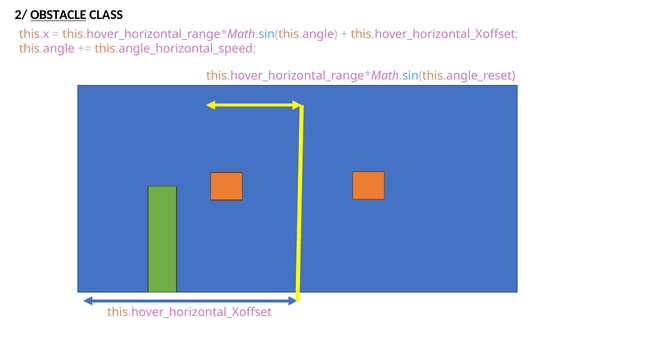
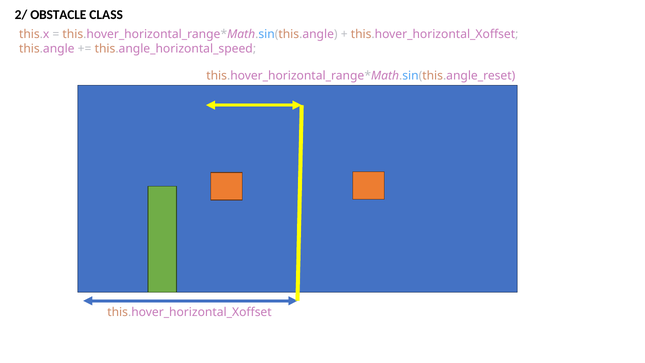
OBSTACLE underline: present -> none (58, 15)
